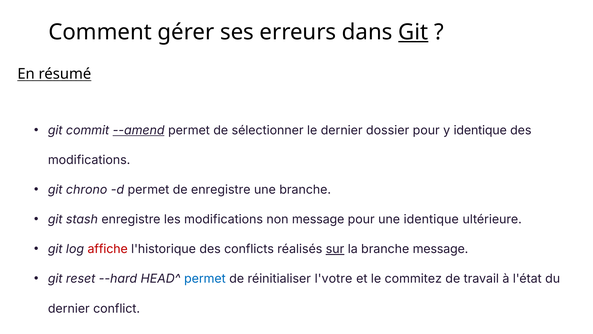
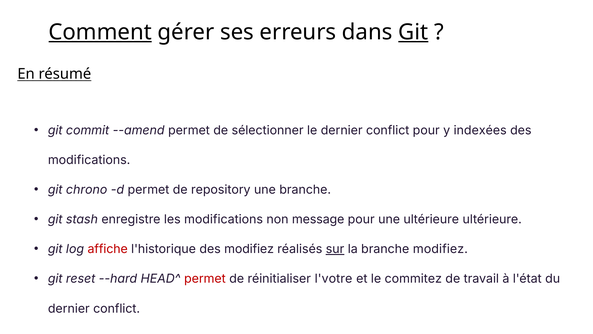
Comment underline: none -> present (100, 32)
--amend underline: present -> none (139, 130)
le dernier dossier: dossier -> conflict (388, 130)
y identique: identique -> indexées (480, 130)
de enregistre: enregistre -> repository (221, 190)
une identique: identique -> ultérieure (431, 219)
des conflicts: conflicts -> modifiez (249, 249)
branche message: message -> modifiez (440, 249)
permet colour: blue -> red (205, 279)
